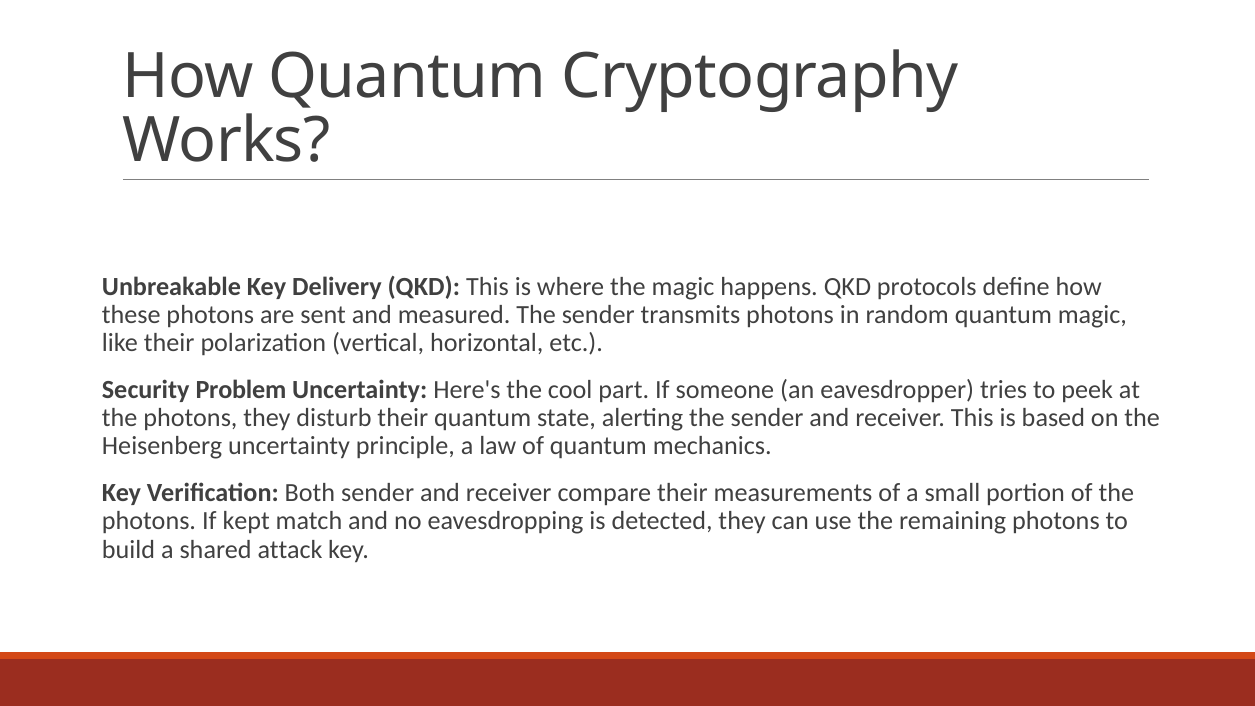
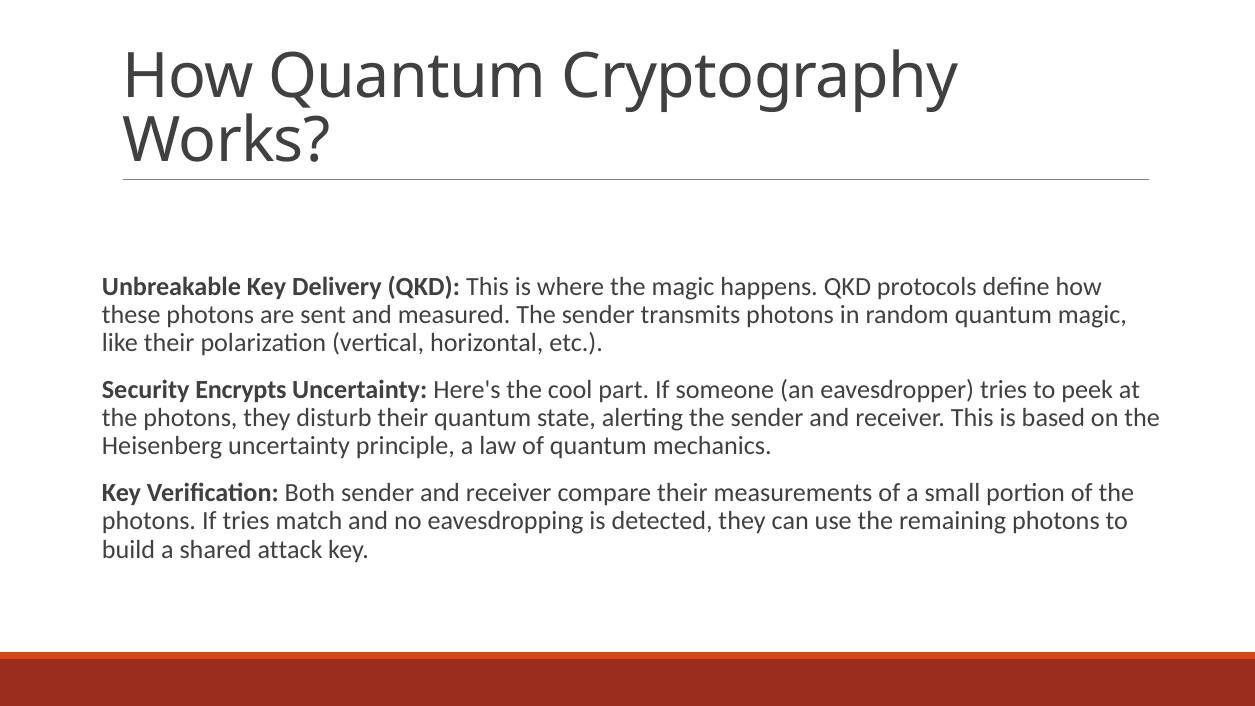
Problem: Problem -> Encrypts (241, 390)
If kept: kept -> tries (246, 521)
